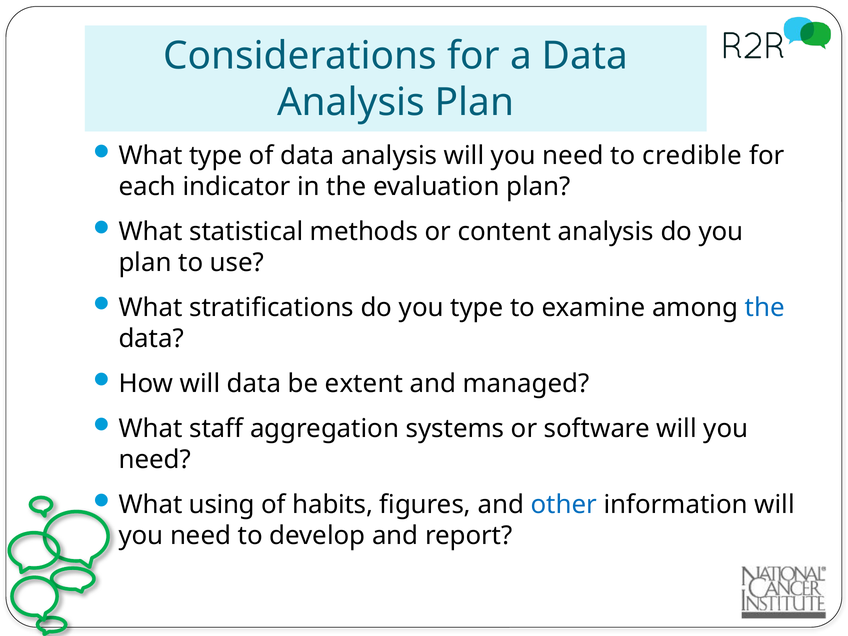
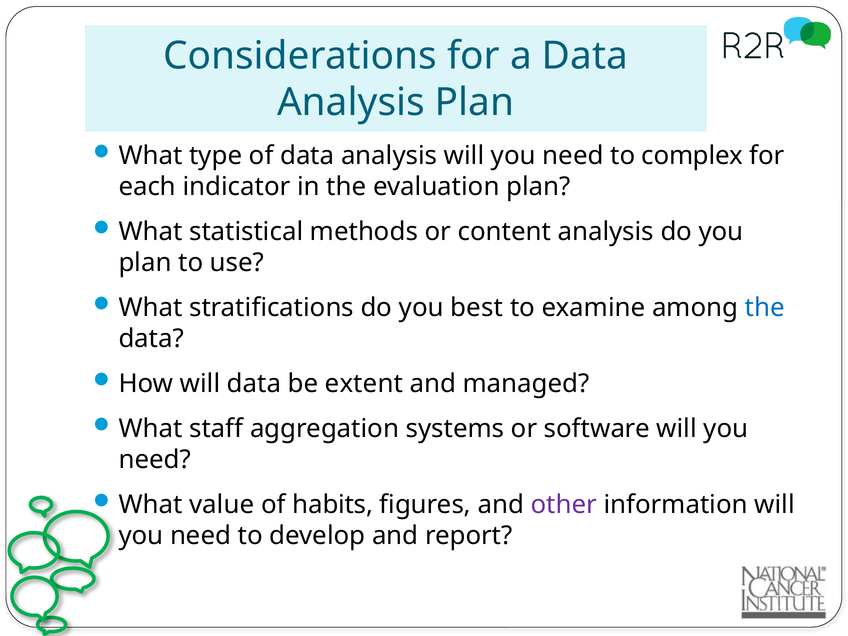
credible: credible -> complex (692, 156)
you type: type -> best (477, 308)
using: using -> value (222, 505)
other colour: blue -> purple (564, 505)
